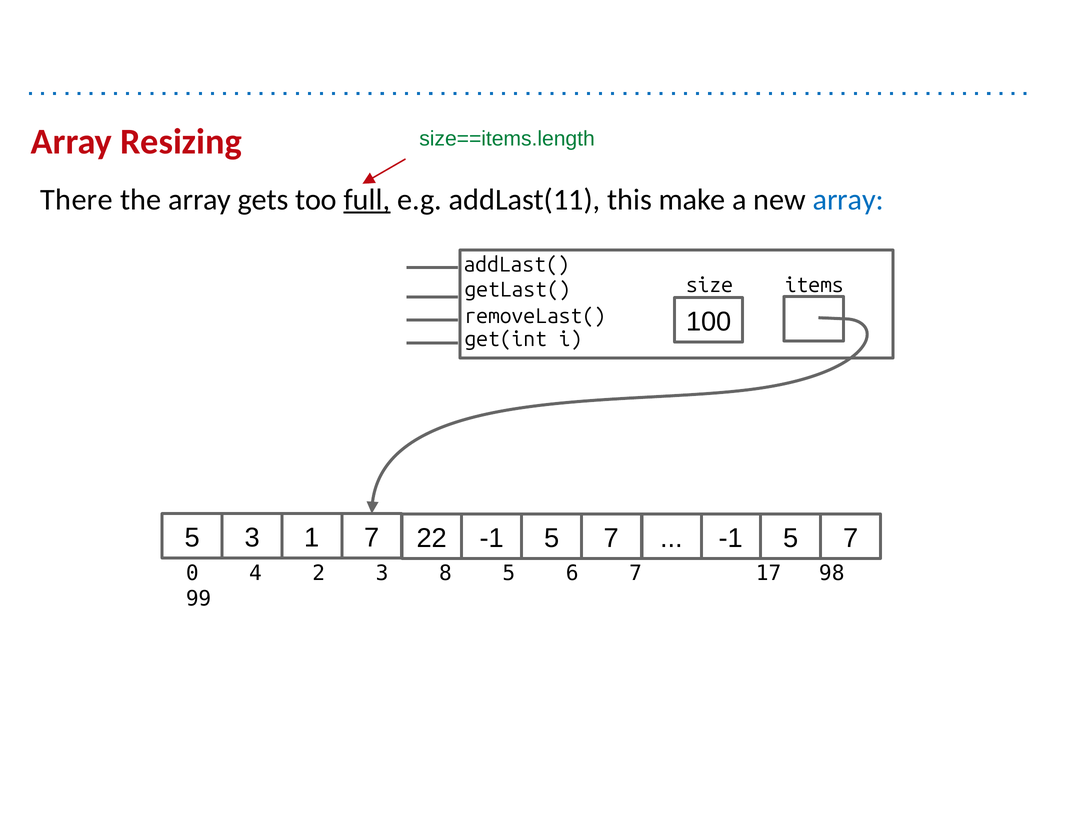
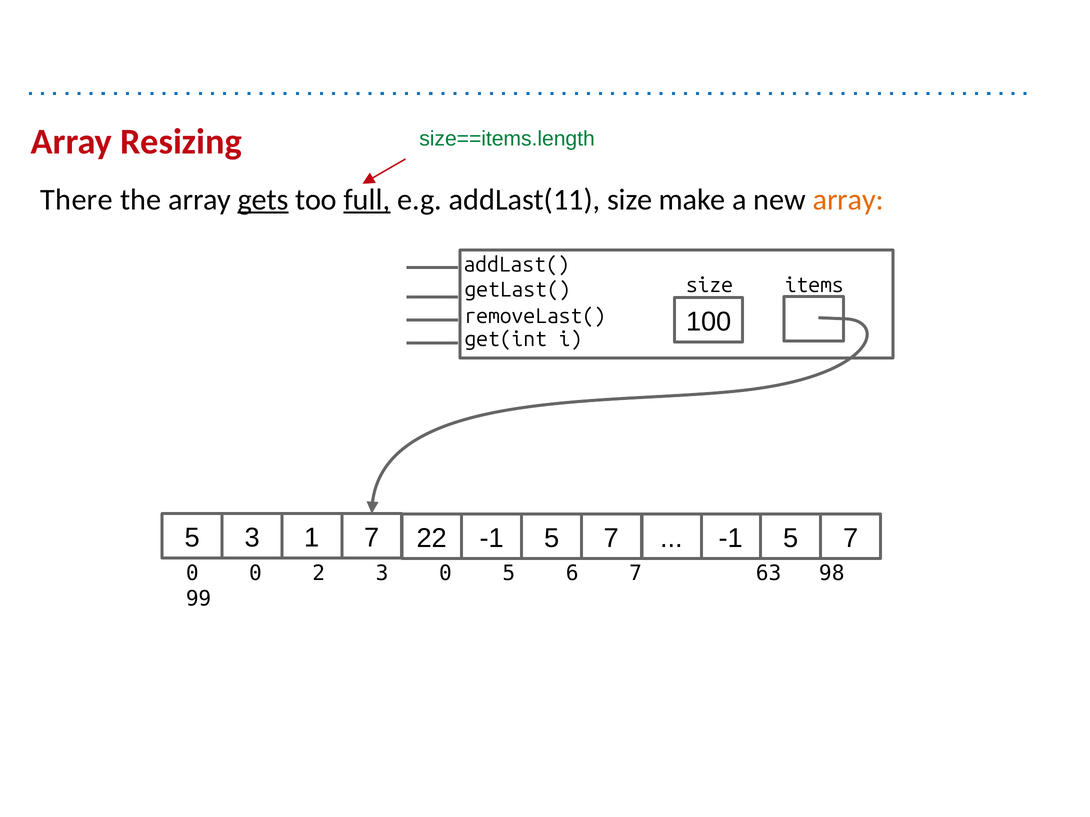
gets underline: none -> present (263, 200)
addLast(11 this: this -> size (630, 200)
array colour: blue -> orange (848, 200)
0 4: 4 -> 0 (255, 574)
3 8: 8 -> 0 (445, 574)
17: 17 -> 63 (769, 574)
